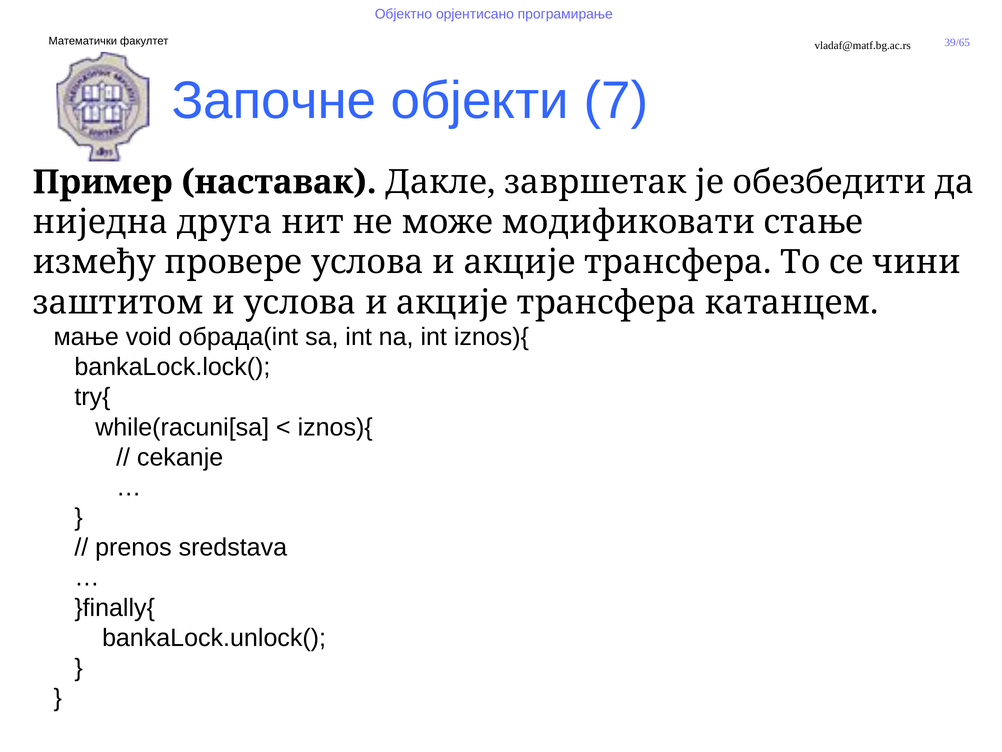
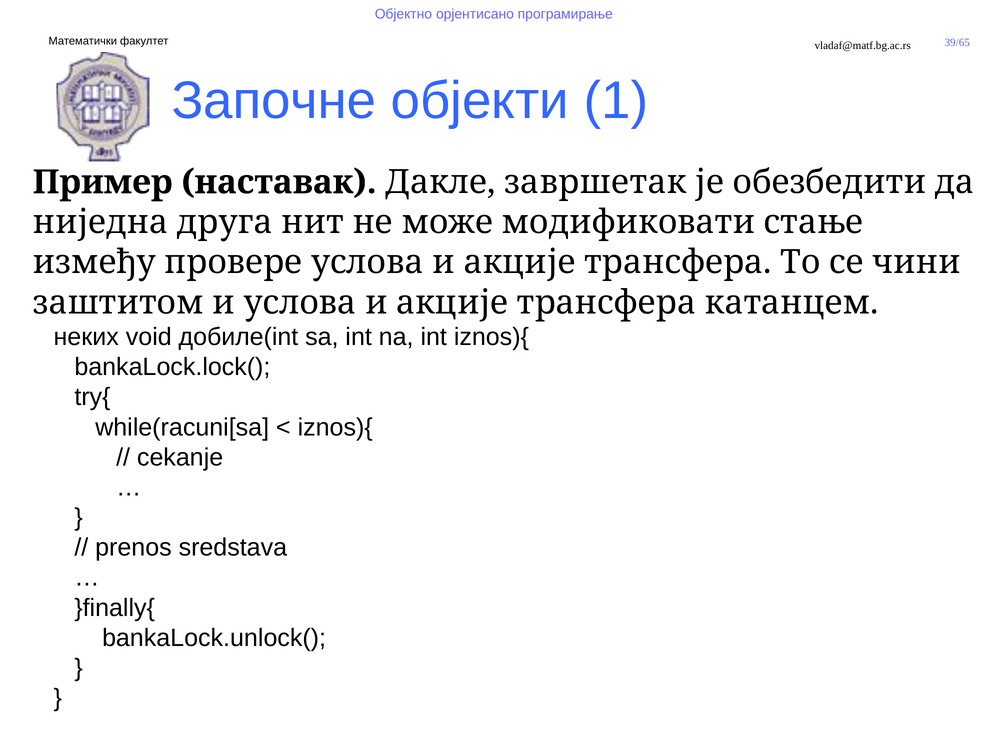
7: 7 -> 1 (616, 101)
мање: мање -> неких (86, 337)
обрада(int: обрада(int -> добиле(int (238, 337)
